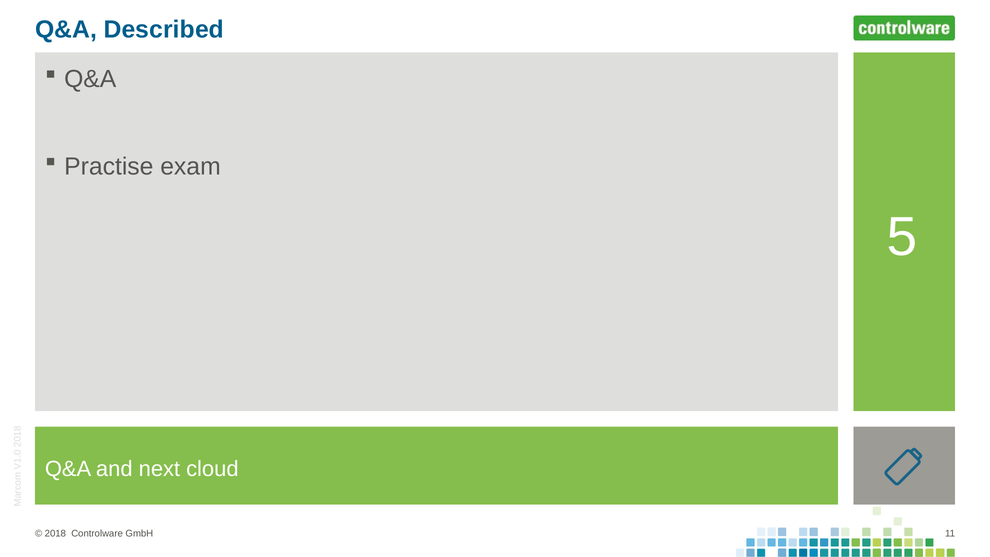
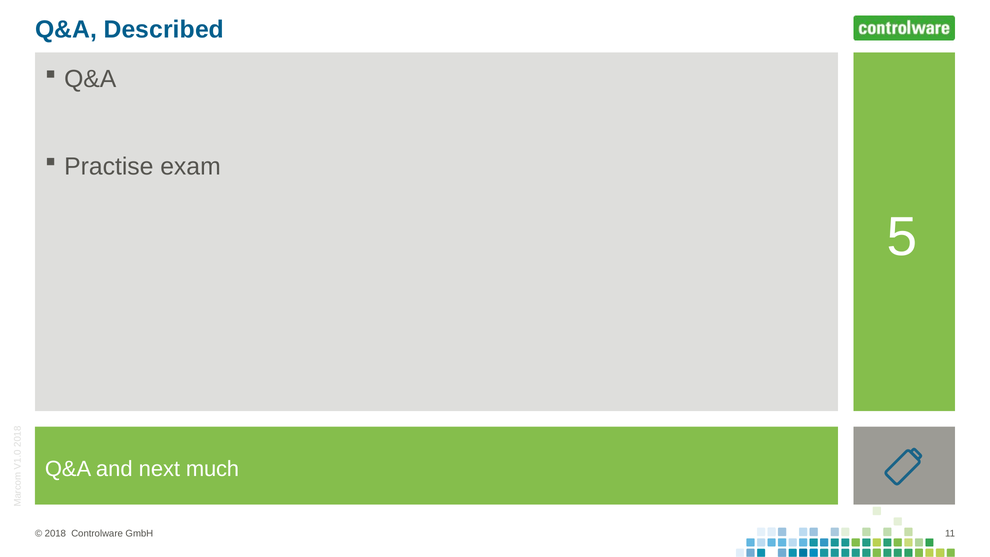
cloud: cloud -> much (213, 469)
